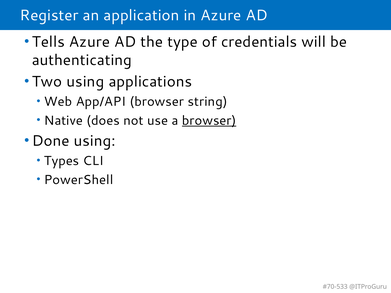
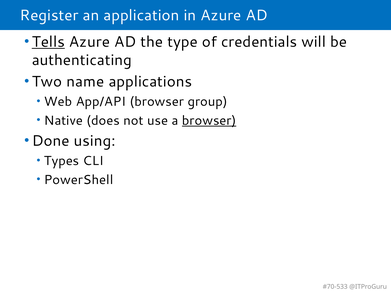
Tells underline: none -> present (48, 42)
Two using: using -> name (85, 82)
string: string -> group (208, 102)
